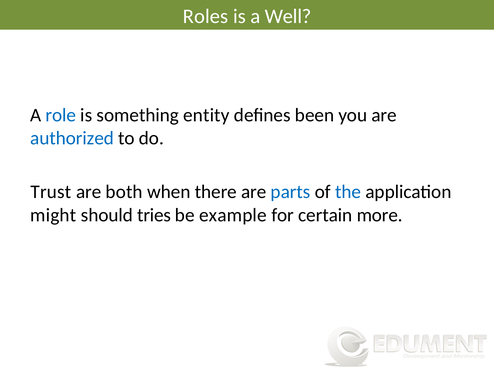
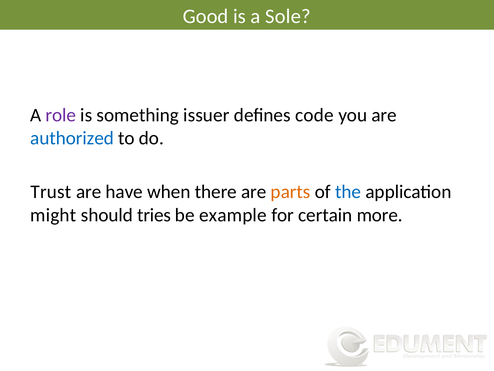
Roles: Roles -> Good (206, 16)
Well: Well -> Sole (288, 16)
role colour: blue -> purple (61, 115)
entity: entity -> issuer (206, 115)
been: been -> code (314, 115)
both: both -> have (124, 192)
parts colour: blue -> orange (291, 192)
